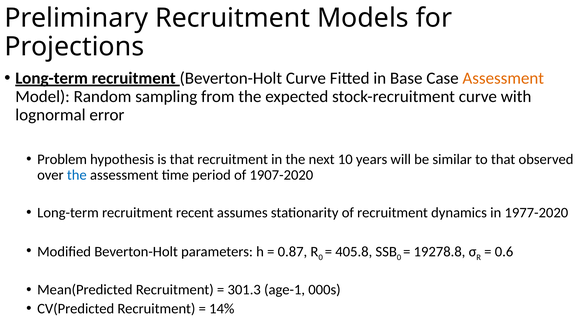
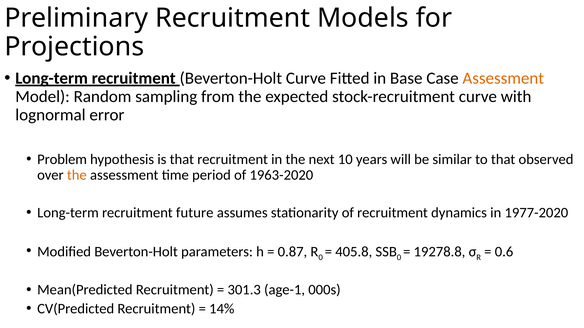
the colour: blue -> orange (77, 175)
1907-2020: 1907-2020 -> 1963-2020 (281, 175)
recent: recent -> future (195, 213)
